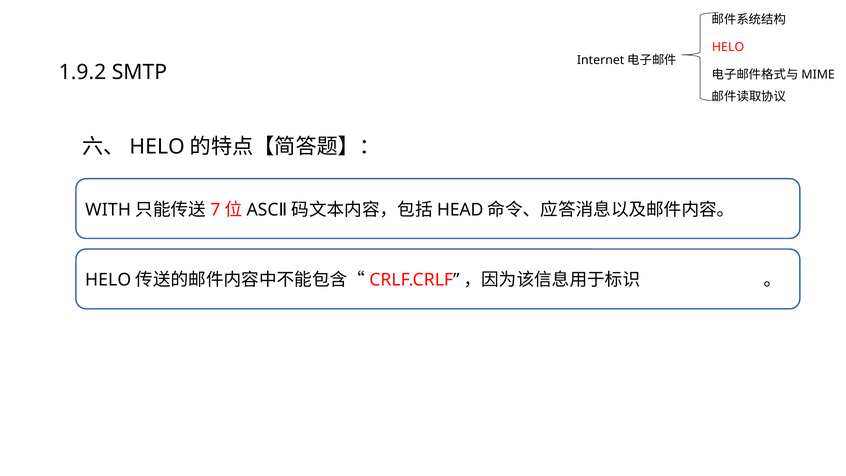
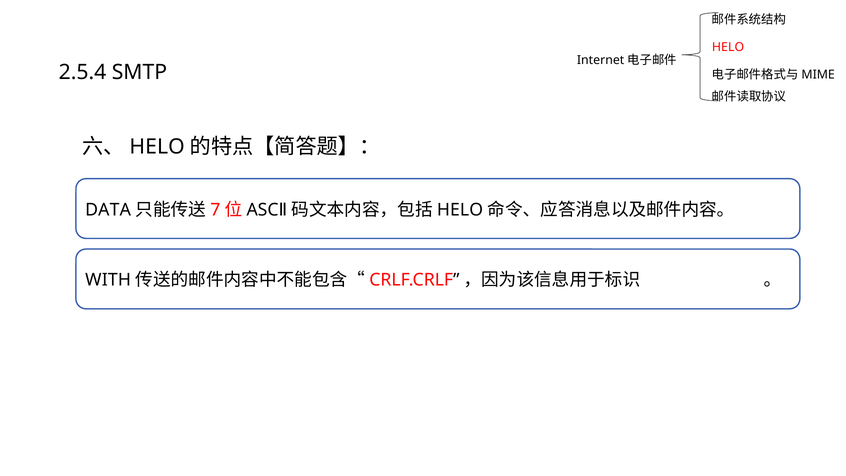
1.9.2: 1.9.2 -> 2.5.4 (82, 72)
WITH: WITH -> DATA (108, 210)
HEAD: HEAD -> HELO (460, 210)
HELO: HELO -> WITH (108, 280)
